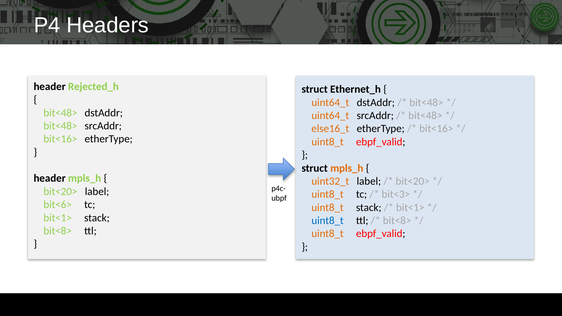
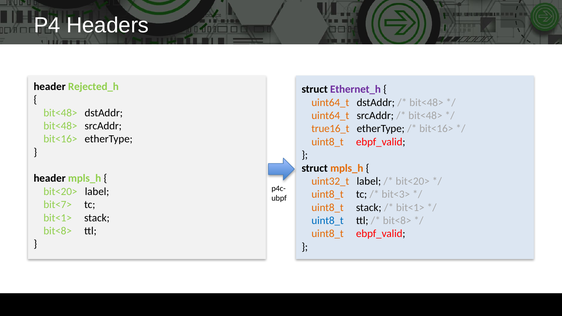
Ethernet_h colour: black -> purple (355, 89)
else16_t: else16_t -> true16_t (330, 129)
bit<6>: bit<6> -> bit<7> (58, 205)
